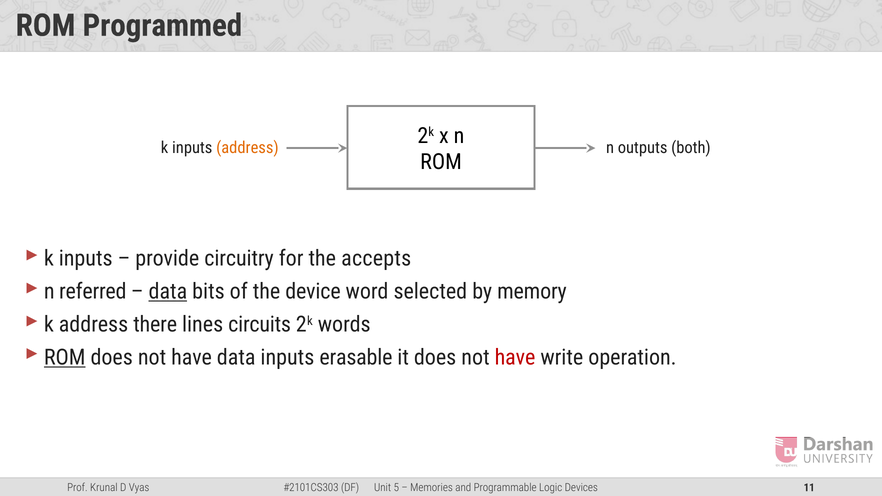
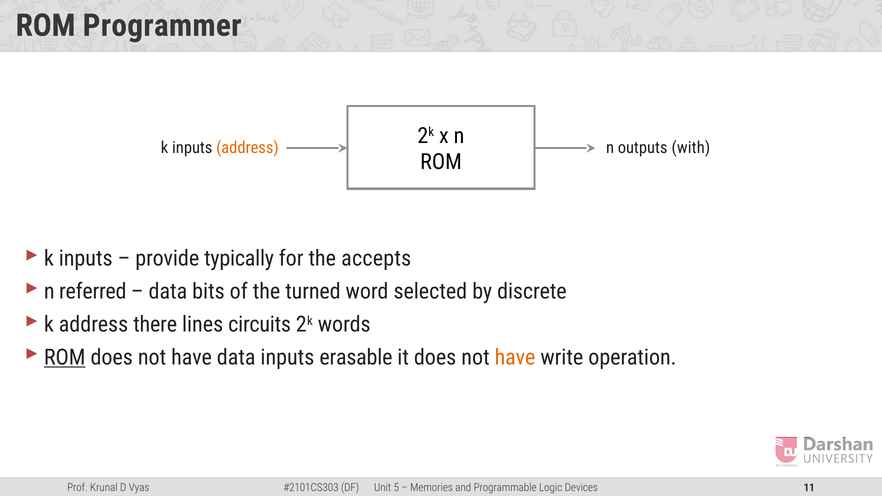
Programmed: Programmed -> Programmer (162, 26)
both: both -> with (691, 148)
circuitry: circuitry -> typically (239, 259)
data underline: present -> none (168, 292)
device: device -> turned (313, 292)
memory: memory -> discrete (532, 292)
have colour: red -> orange (515, 358)
